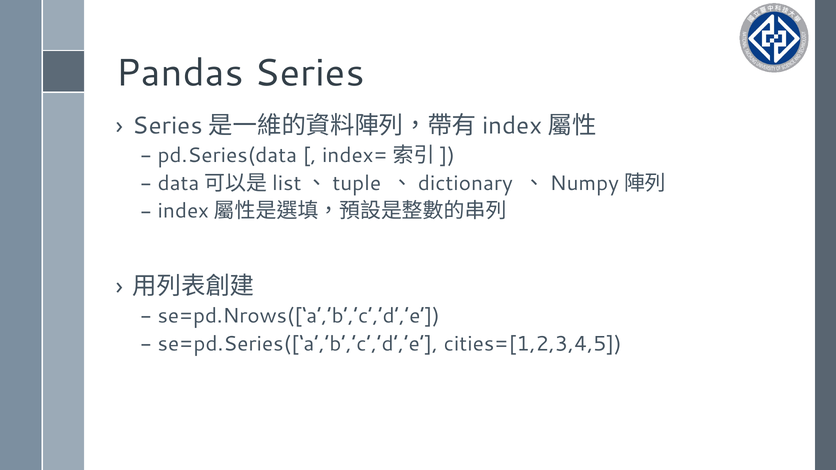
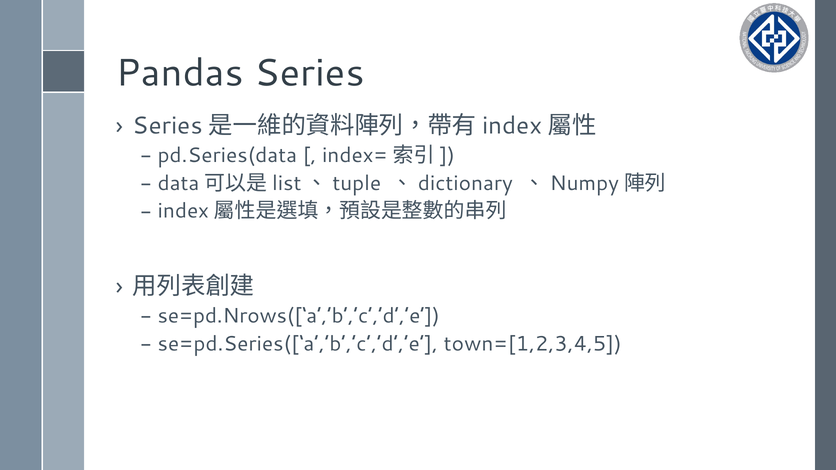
cities=[1,2,3,4,5: cities=[1,2,3,4,5 -> town=[1,2,3,4,5 (533, 344)
